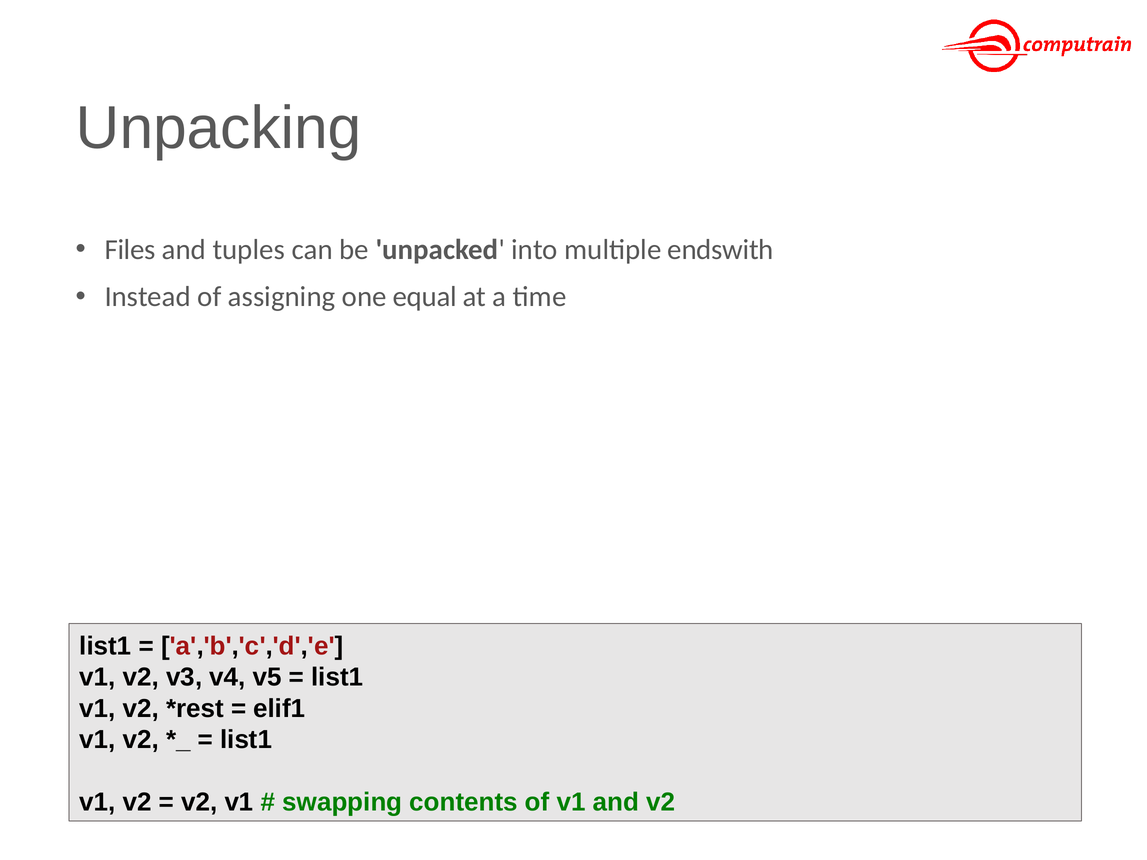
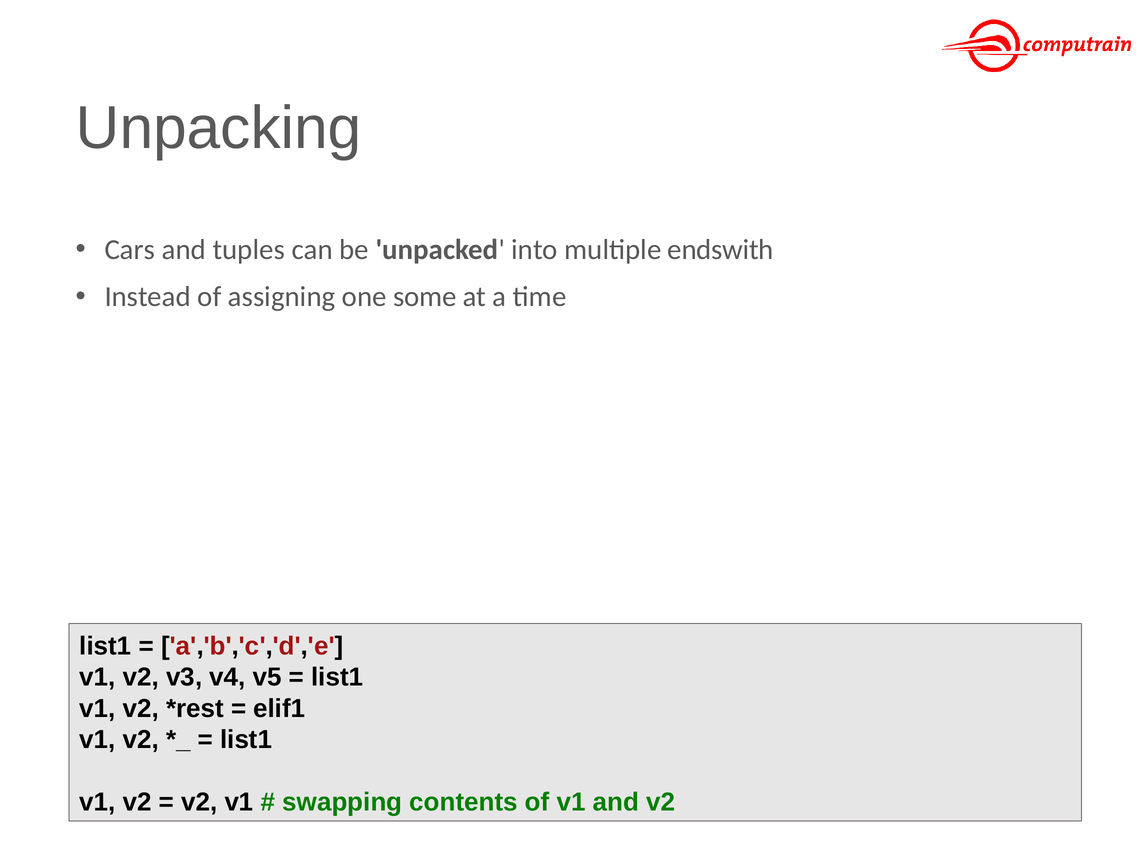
Files: Files -> Cars (130, 250)
equal: equal -> some (425, 297)
